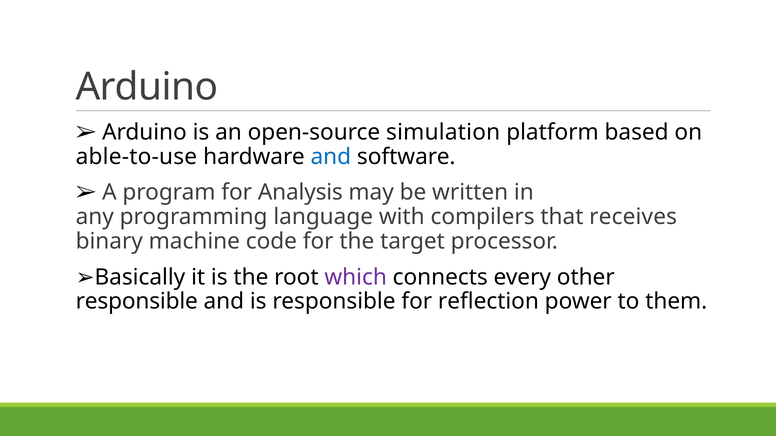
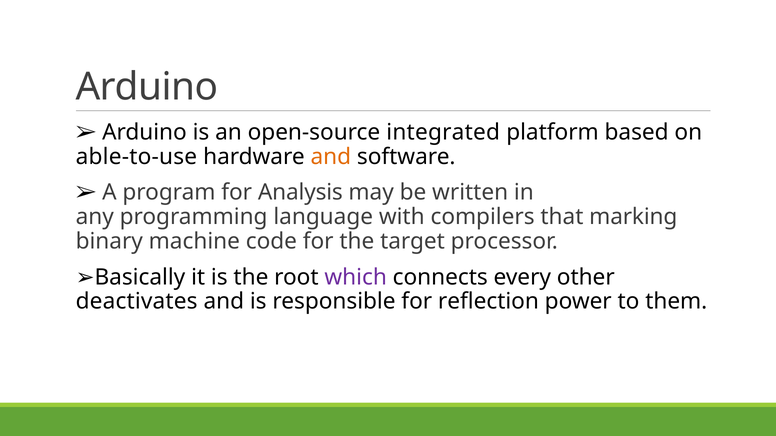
simulation: simulation -> integrated (443, 132)
and colour: blue -> orange (331, 157)
receives: receives -> marking (633, 217)
responsible: responsible -> deactivates (137, 302)
